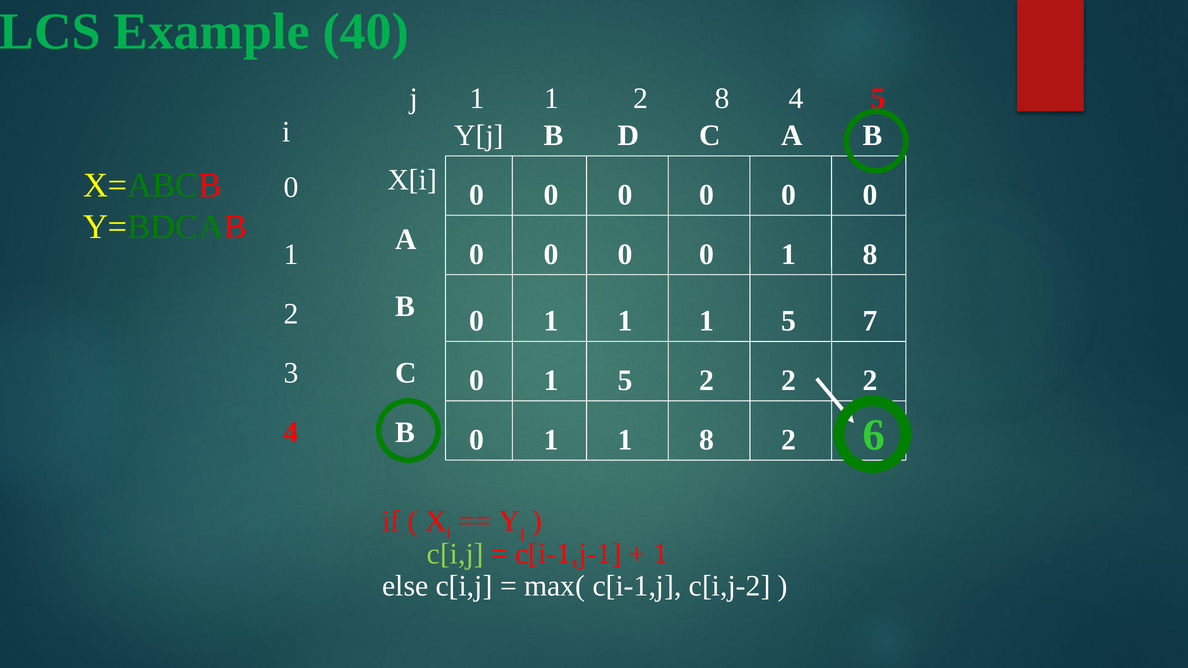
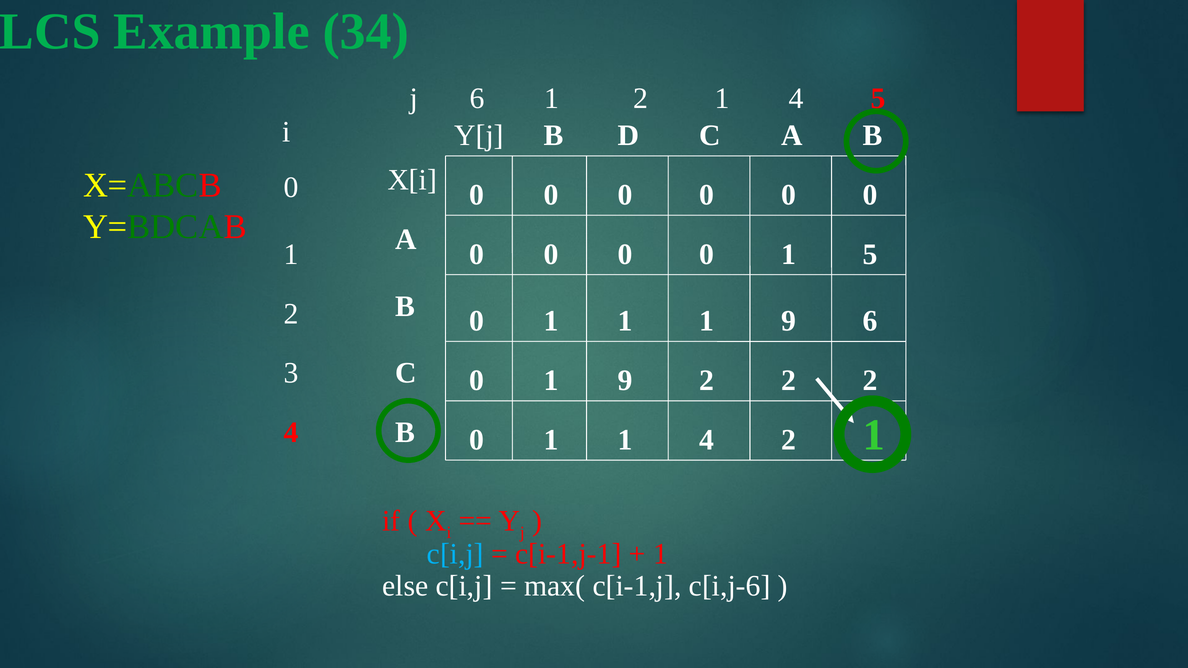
40: 40 -> 34 (366, 32)
j 1: 1 -> 6 (477, 99)
1 2 8: 8 -> 1 (722, 99)
0 8: 8 -> 5 (870, 254)
5: 5 -> 9 (789, 321)
1 7: 7 -> 6 (870, 321)
5: 5 -> 9 (625, 381)
1 1 8: 8 -> 4 (707, 440)
6: 6 -> 1 (874, 435)
c[i,j colour: light green -> light blue (455, 554)
c[i,j-2: c[i,j-2 -> c[i,j-6 (730, 586)
